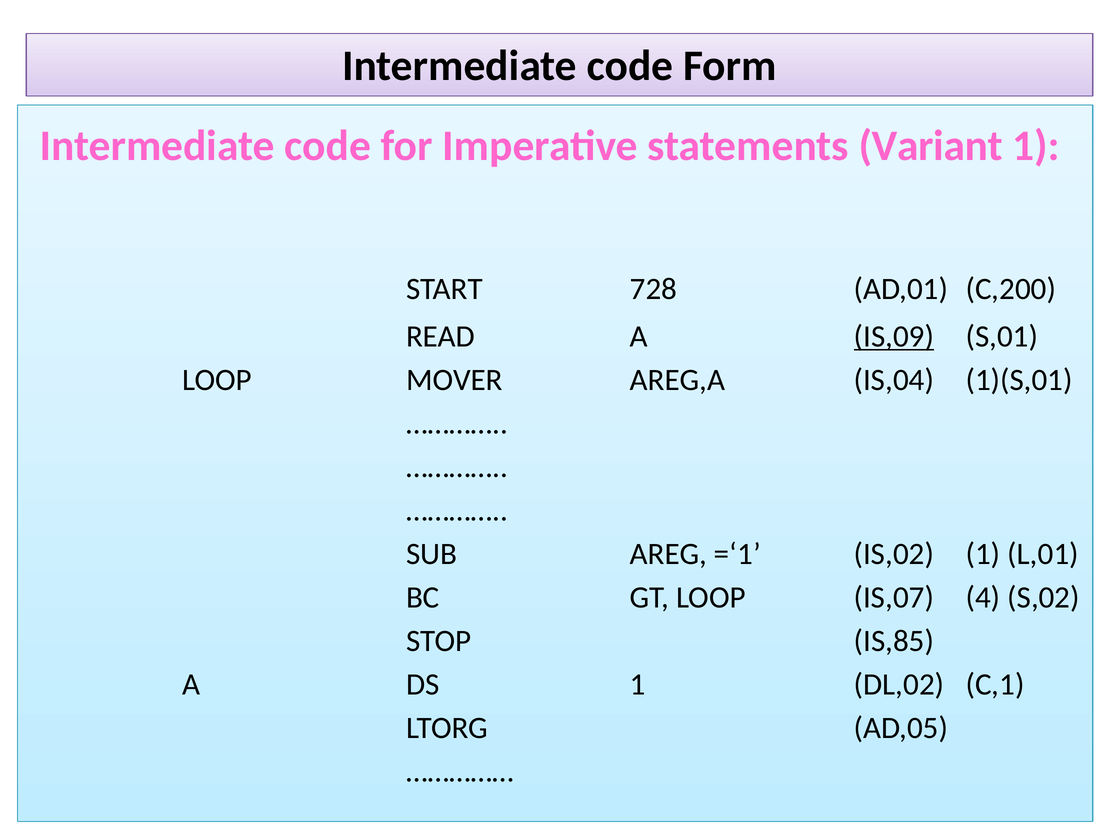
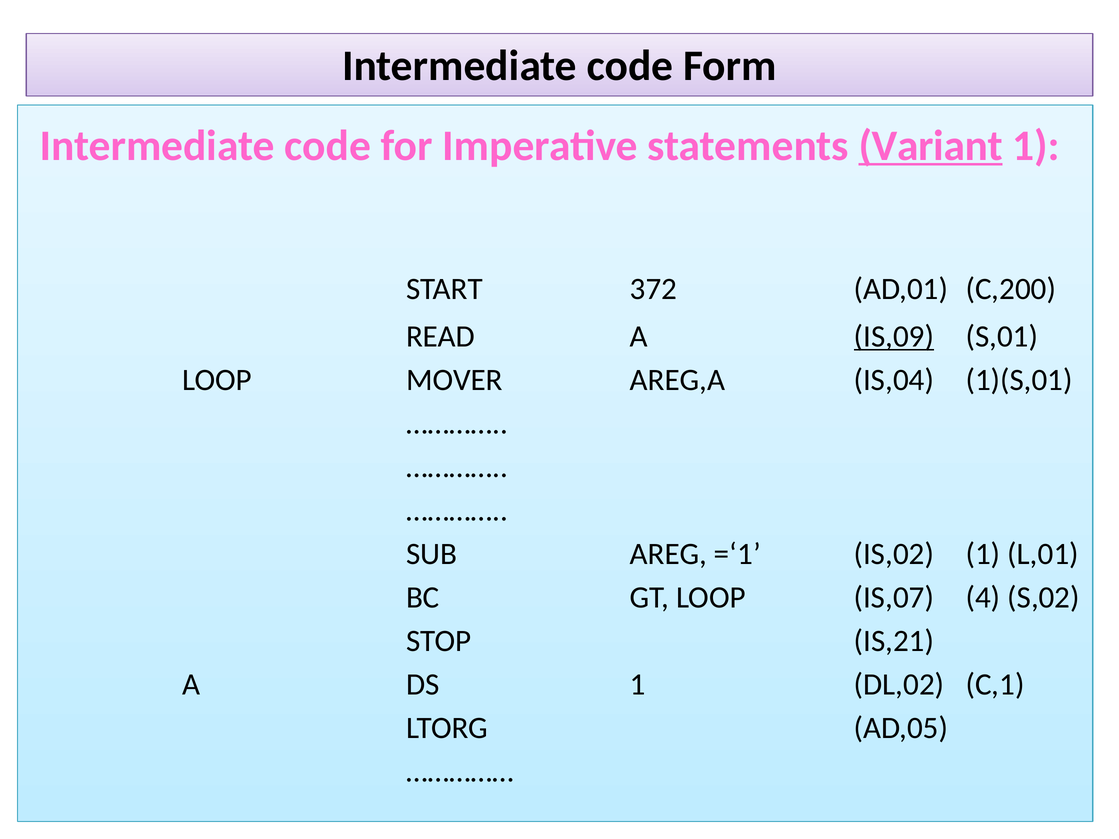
Variant underline: none -> present (931, 146)
728: 728 -> 372 (654, 289)
IS,85: IS,85 -> IS,21 (894, 641)
